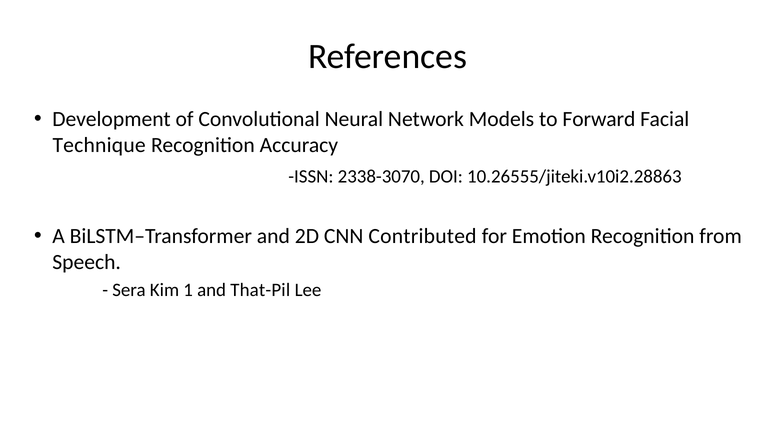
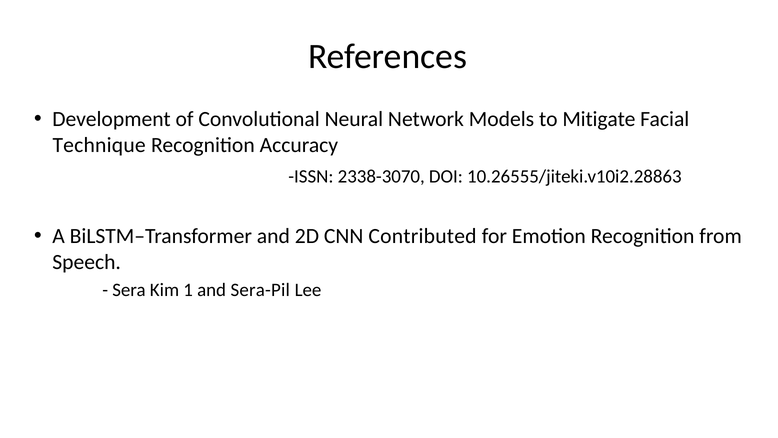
Forward: Forward -> Mitigate (599, 119)
That-Pil: That-Pil -> Sera-Pil (260, 290)
